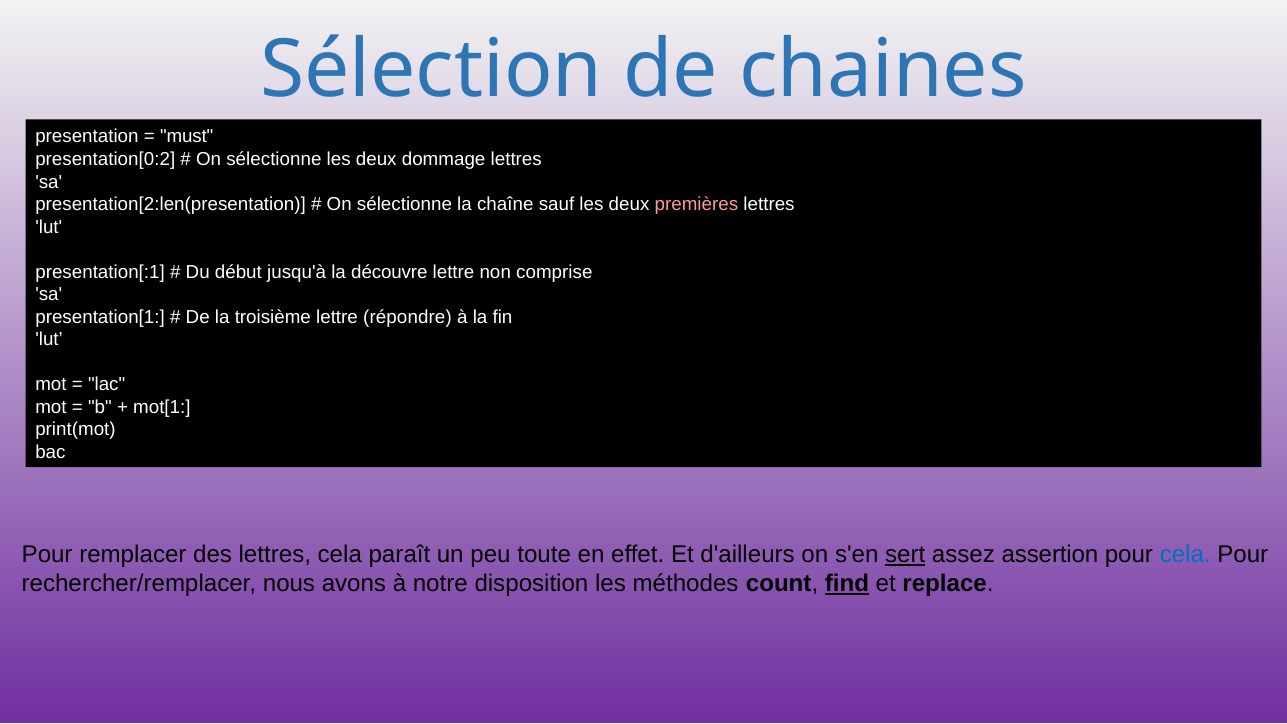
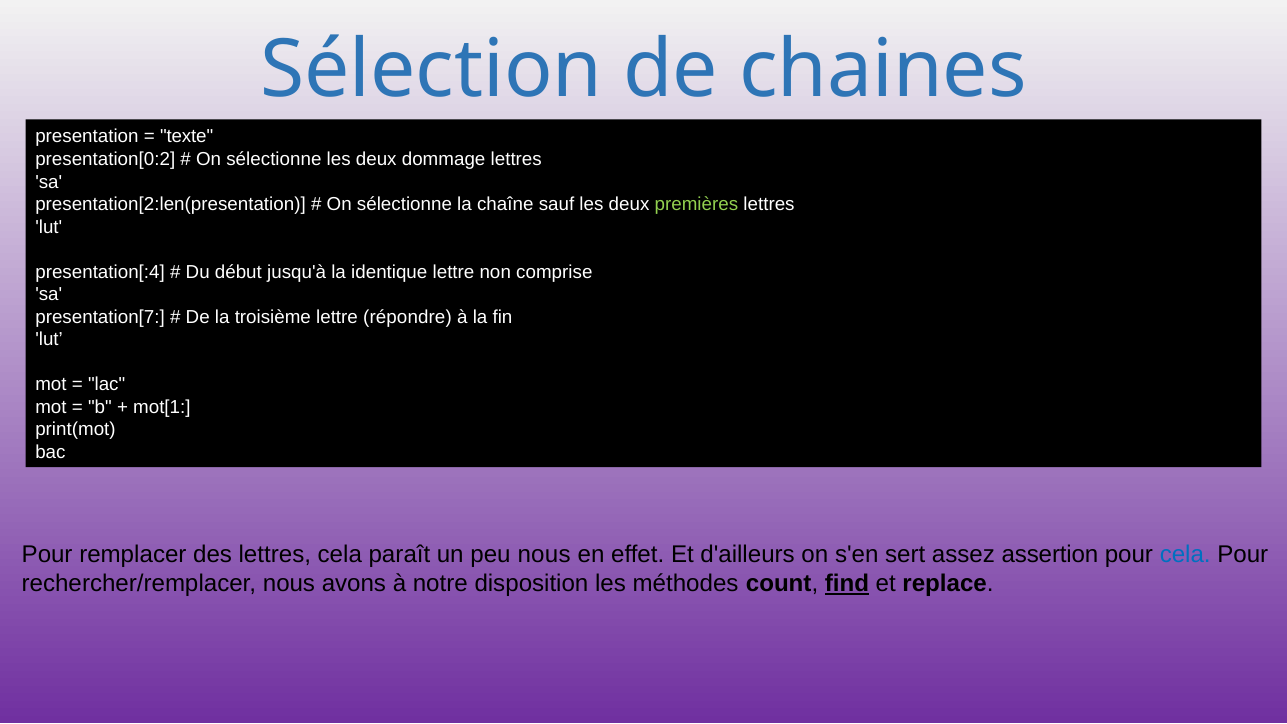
must: must -> texte (187, 137)
premières colour: pink -> light green (696, 204)
presentation[:1: presentation[:1 -> presentation[:4 (100, 272)
découvre: découvre -> identique (389, 272)
presentation[1: presentation[1 -> presentation[7 (100, 317)
peu toute: toute -> nous (544, 555)
sert underline: present -> none (905, 555)
